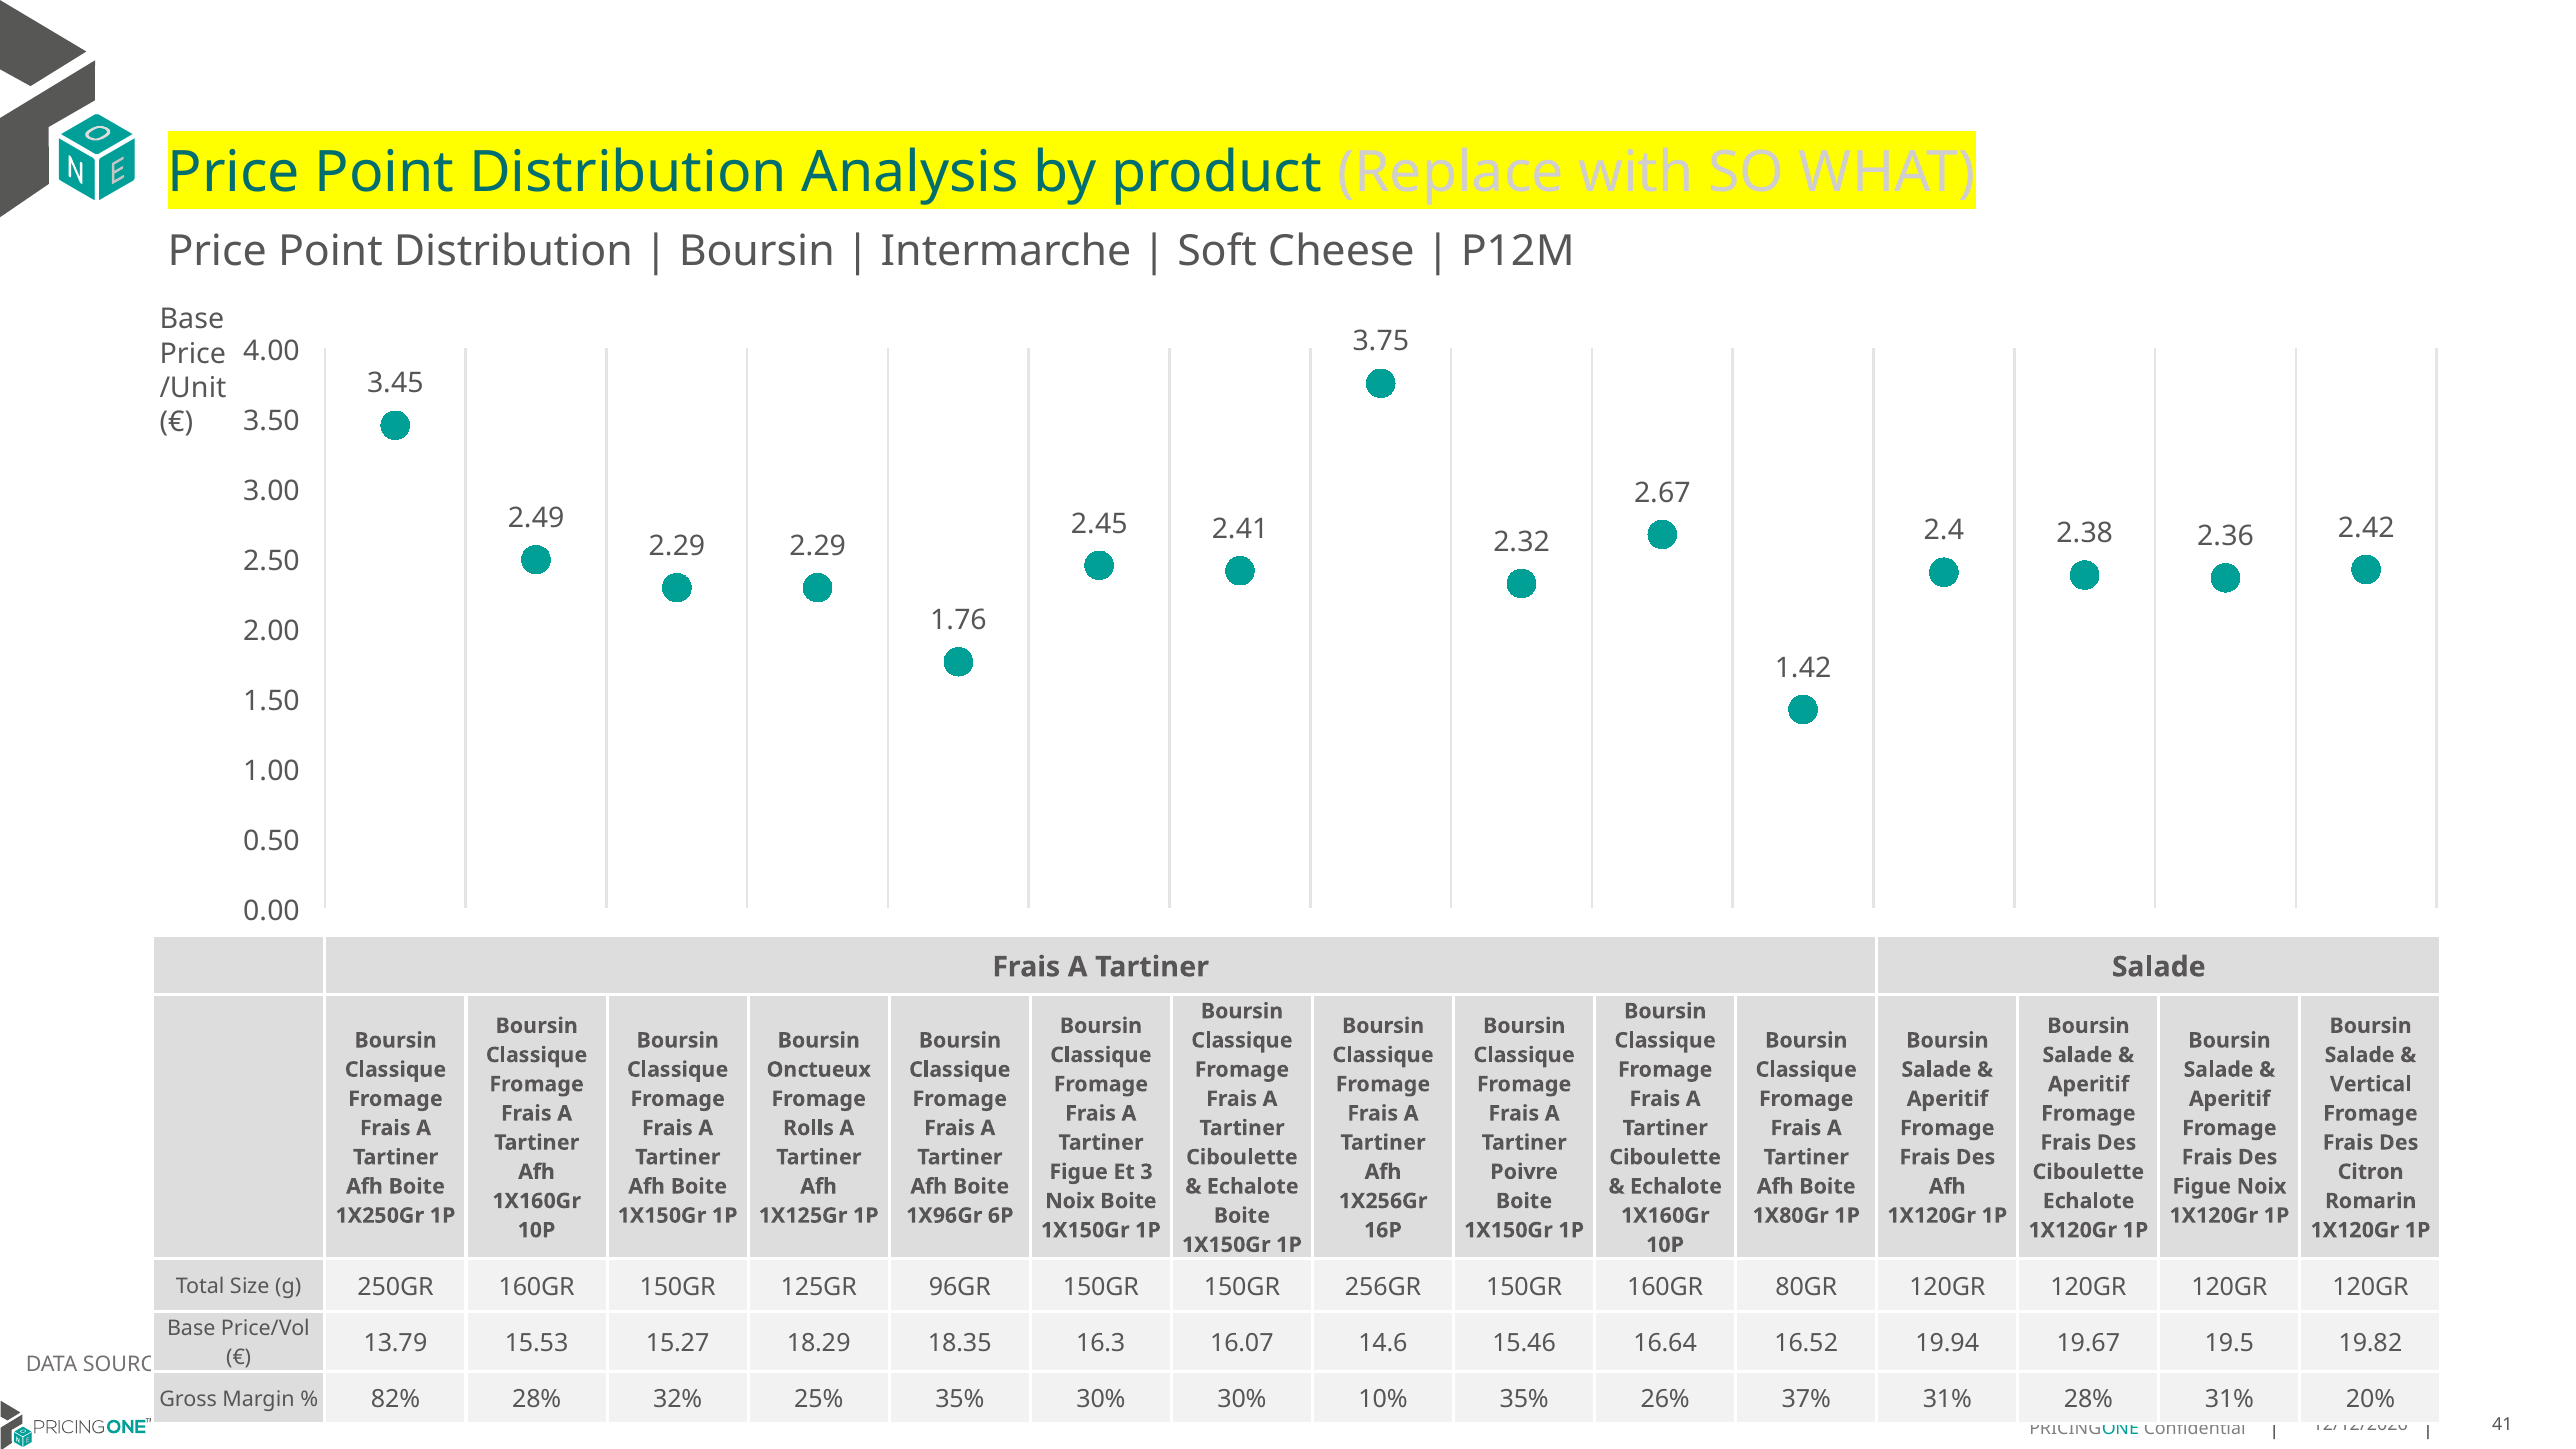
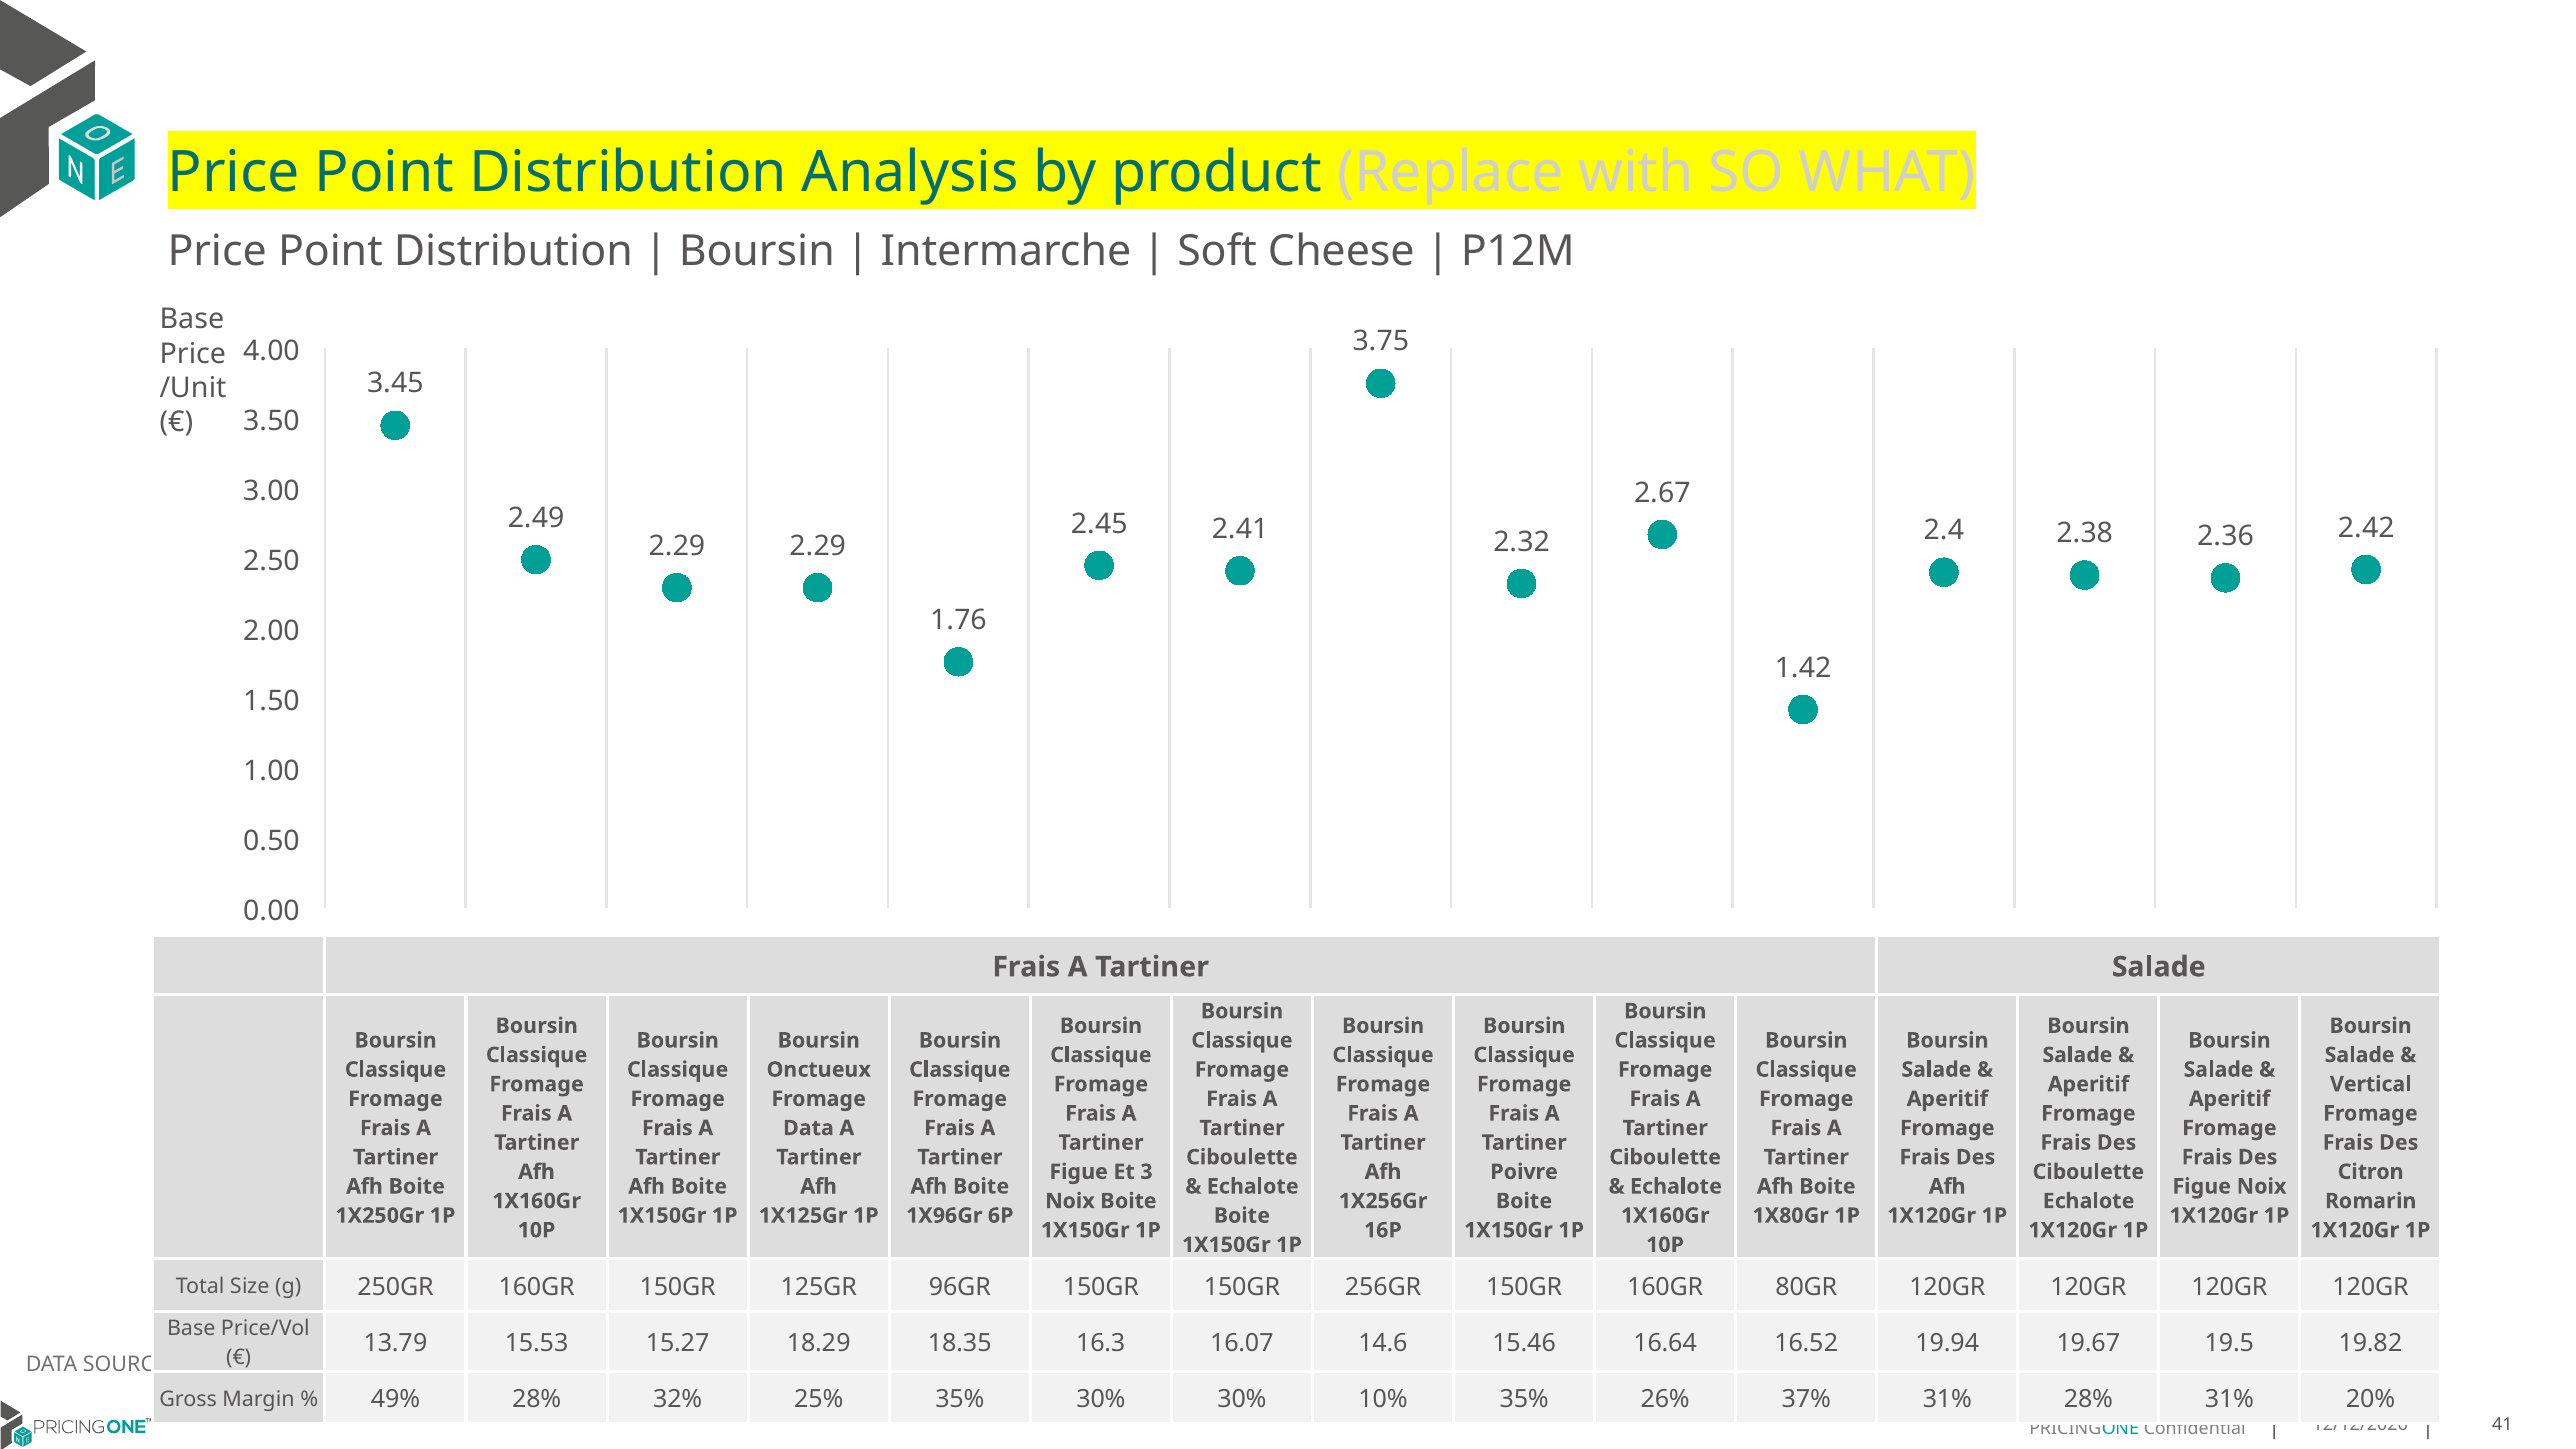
Rolls: Rolls -> Data (808, 1128)
82%: 82% -> 49% (396, 1400)
